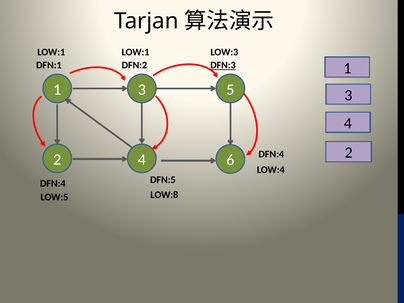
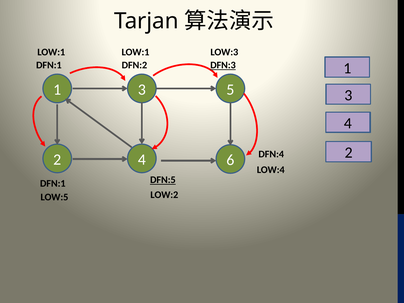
DFN:5 underline: none -> present (163, 180)
DFN:4: DFN:4 -> DFN:1 (53, 184)
LOW:8: LOW:8 -> LOW:2 (164, 195)
